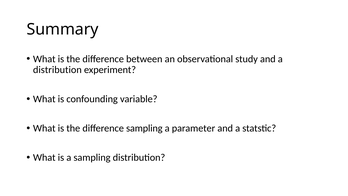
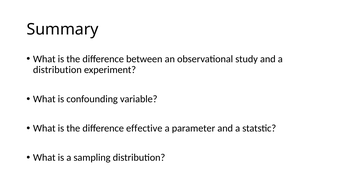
difference sampling: sampling -> effective (144, 128)
